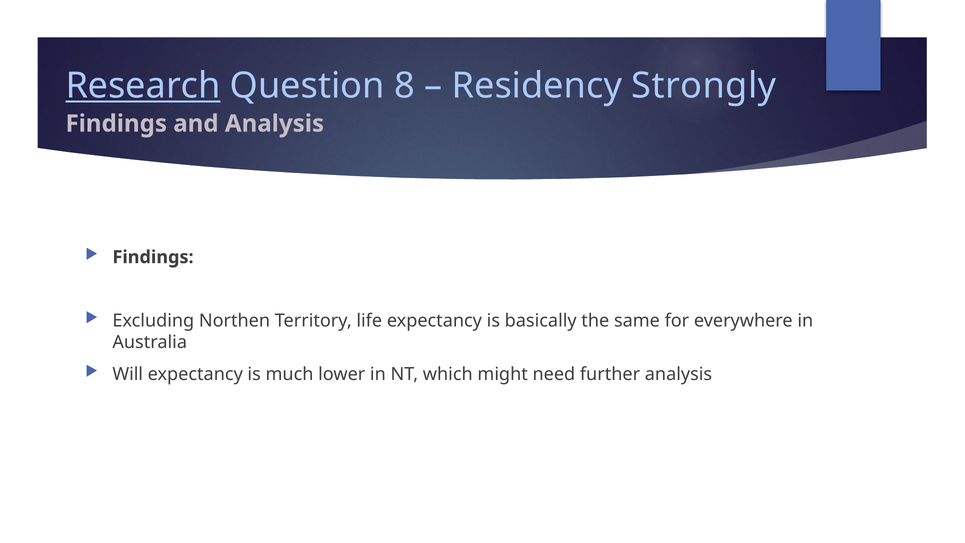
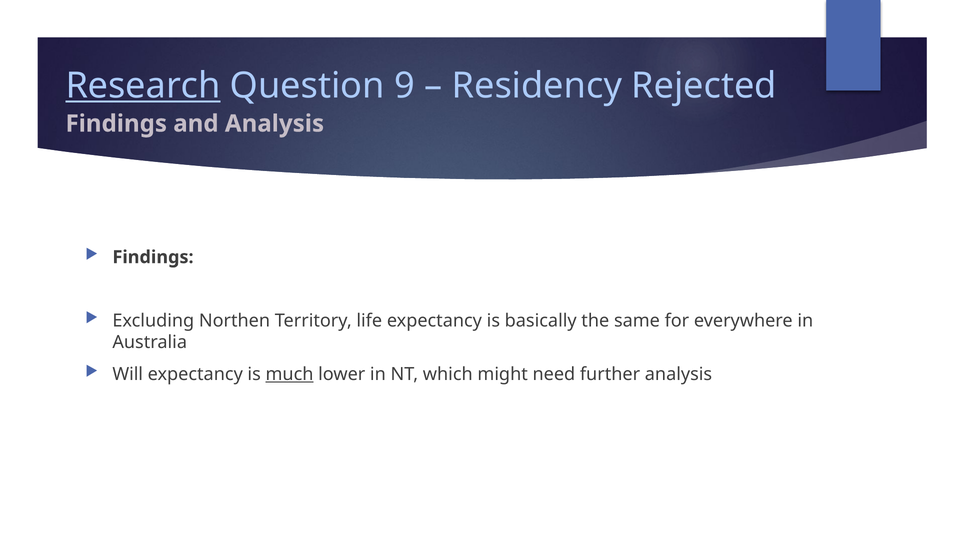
8: 8 -> 9 (404, 86)
Strongly: Strongly -> Rejected (704, 86)
much underline: none -> present (290, 374)
